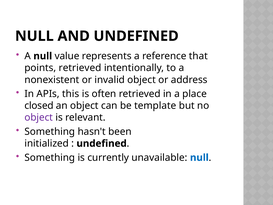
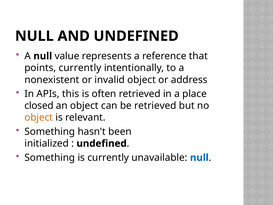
points retrieved: retrieved -> currently (80, 68)
be template: template -> retrieved (155, 106)
object colour: purple -> orange (39, 117)
